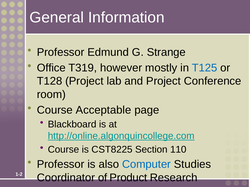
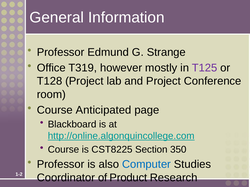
T125 colour: blue -> purple (205, 68)
Acceptable: Acceptable -> Anticipated (104, 110)
110: 110 -> 350 (178, 150)
